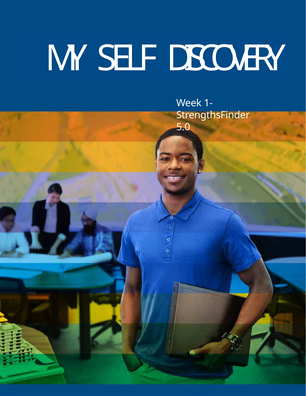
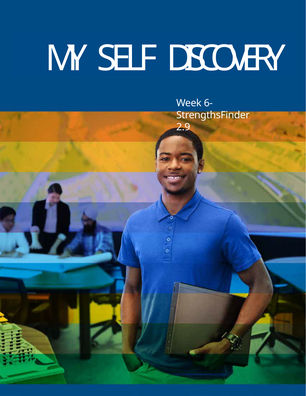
1-: 1- -> 6- (208, 103)
5.0: 5.0 -> 2.9 (183, 127)
